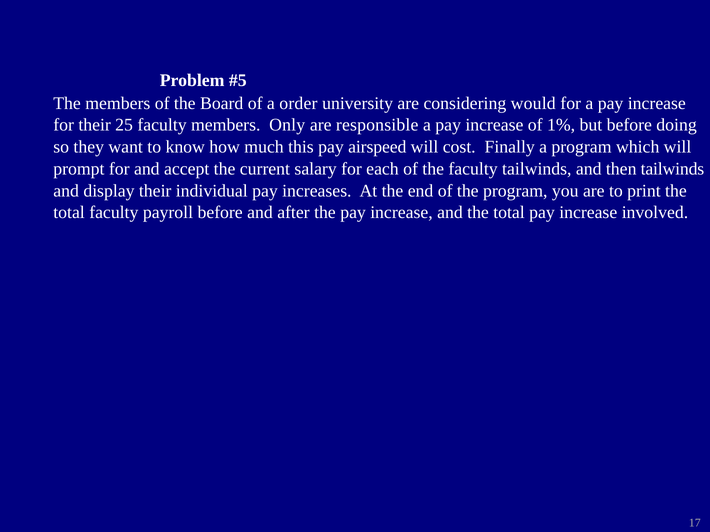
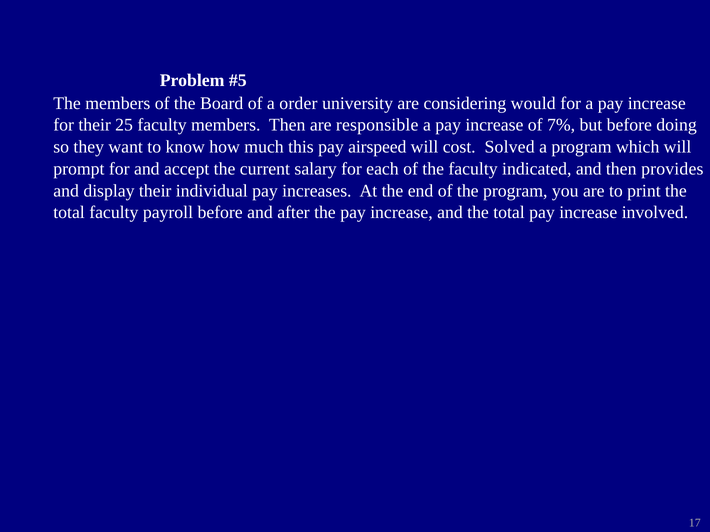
members Only: Only -> Then (287, 125)
1%: 1% -> 7% (561, 125)
Finally: Finally -> Solved (510, 147)
faculty tailwinds: tailwinds -> indicated (537, 169)
then tailwinds: tailwinds -> provides (672, 169)
